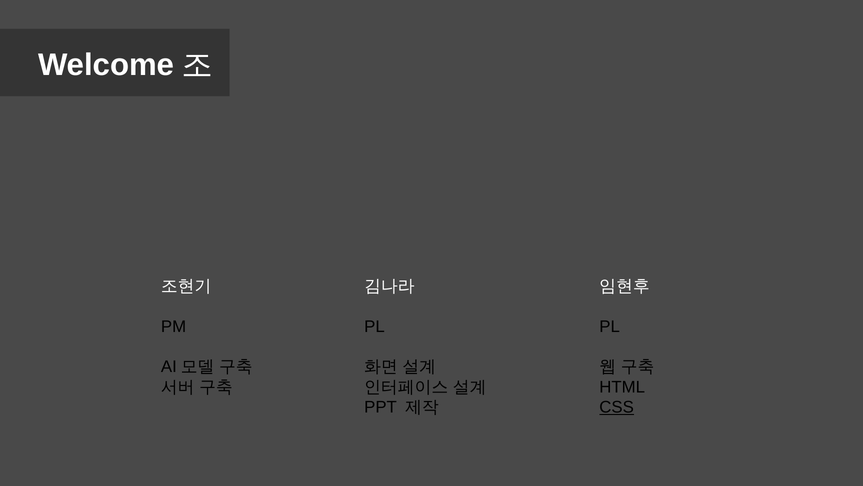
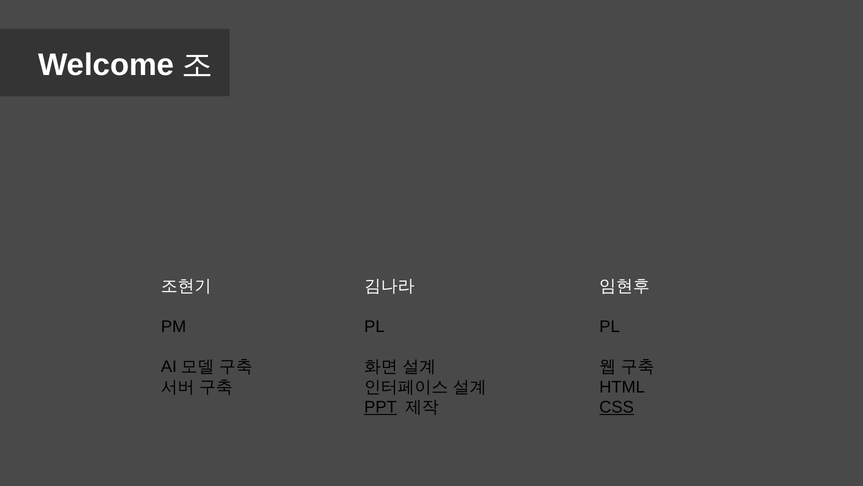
PPT underline: none -> present (381, 407)
